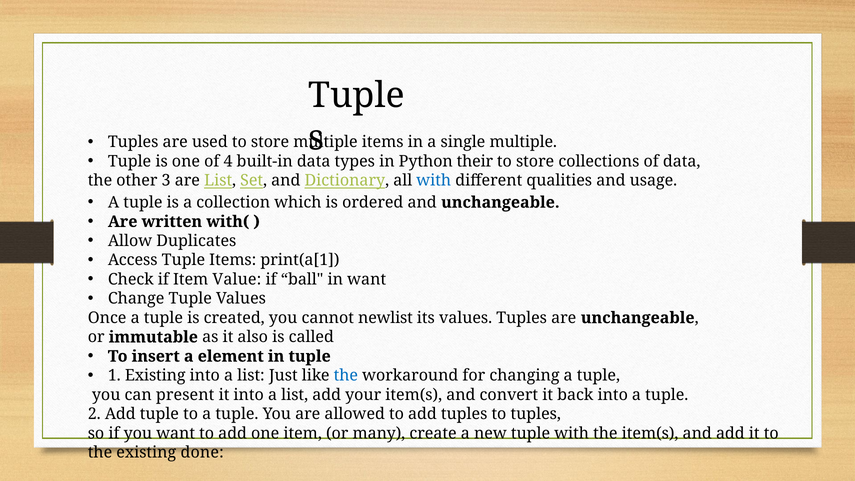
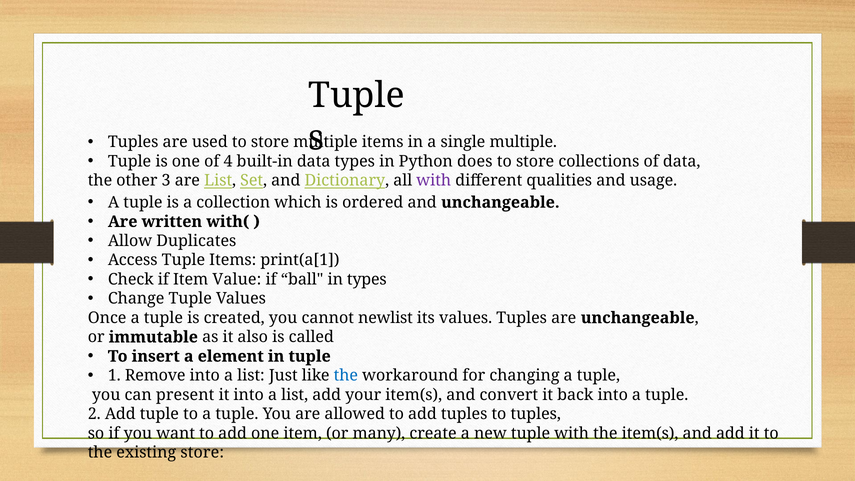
their: their -> does (475, 161)
with colour: blue -> purple (434, 181)
in want: want -> types (367, 279)
1 Existing: Existing -> Remove (155, 376)
existing done: done -> store (202, 452)
